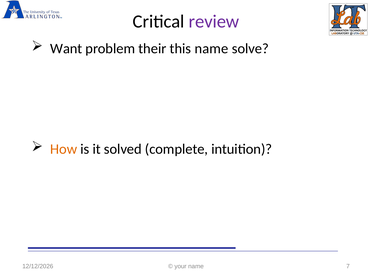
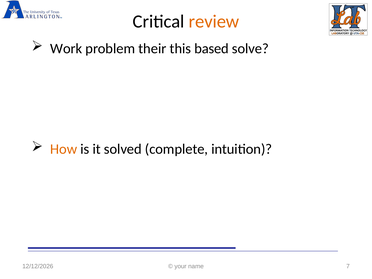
review colour: purple -> orange (214, 21)
Want: Want -> Work (66, 48)
this name: name -> based (212, 48)
